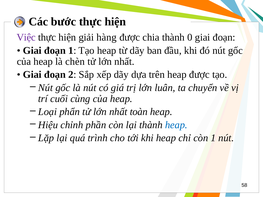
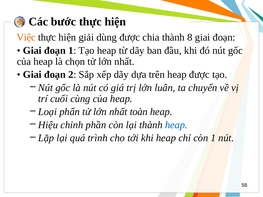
Việc colour: purple -> orange (26, 37)
hàng: hàng -> dùng (107, 37)
0: 0 -> 8 (190, 37)
chèn: chèn -> chọn (75, 62)
